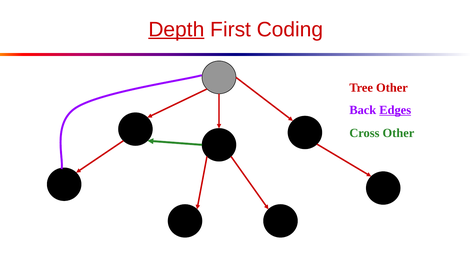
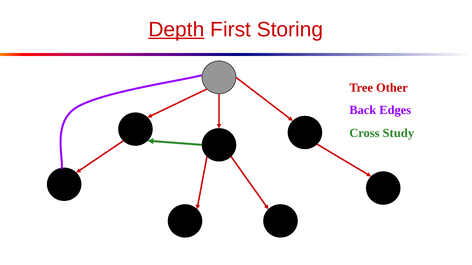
Coding: Coding -> Storing (290, 29)
Edges underline: present -> none (395, 110)
Cross Other: Other -> Study (398, 133)
